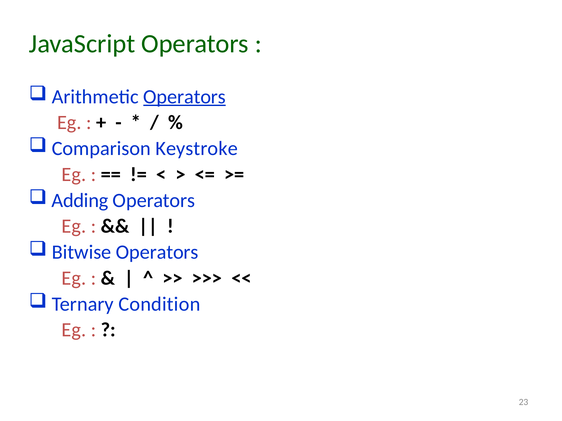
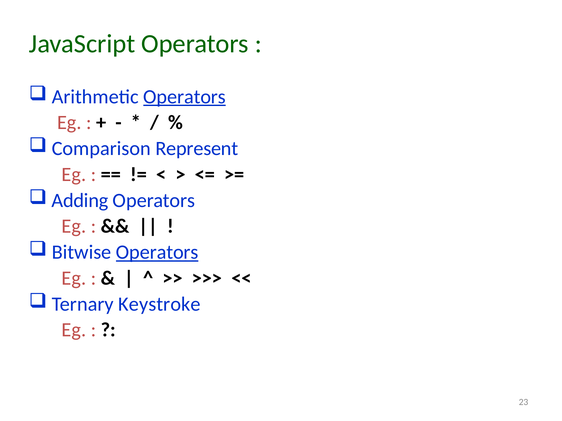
Keystroke: Keystroke -> Represent (197, 149)
Operators underline: none -> present (157, 252)
Condition: Condition -> Keystroke (159, 304)
